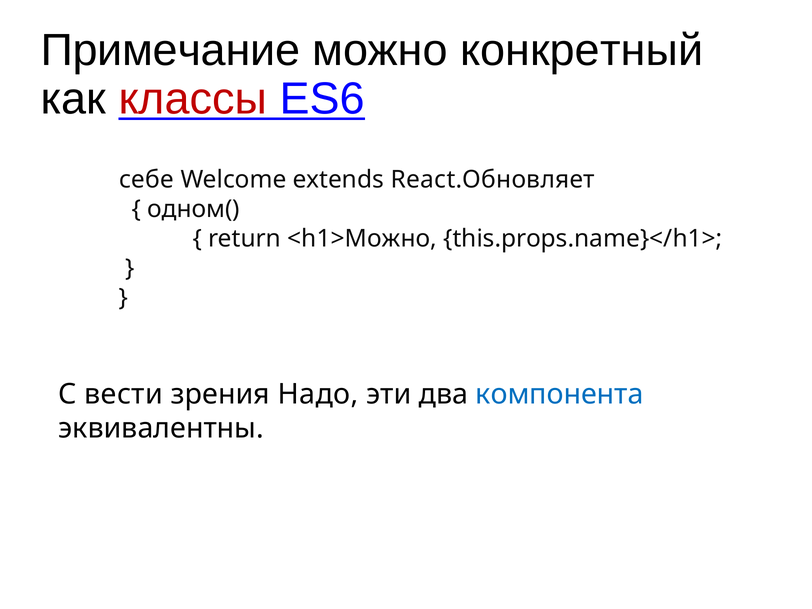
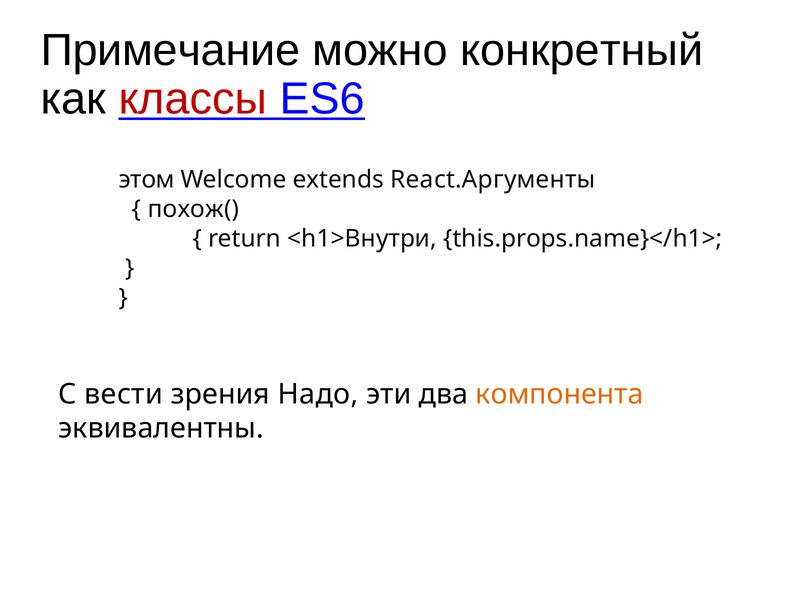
себе: себе -> этом (147, 180)
React.Обновляет: React.Обновляет -> React.Аргументы (493, 180)
одном(: одном( -> похож( (193, 209)
<h1>Можно: <h1>Можно -> <h1>Внутри (362, 239)
компонента colour: blue -> orange (559, 394)
